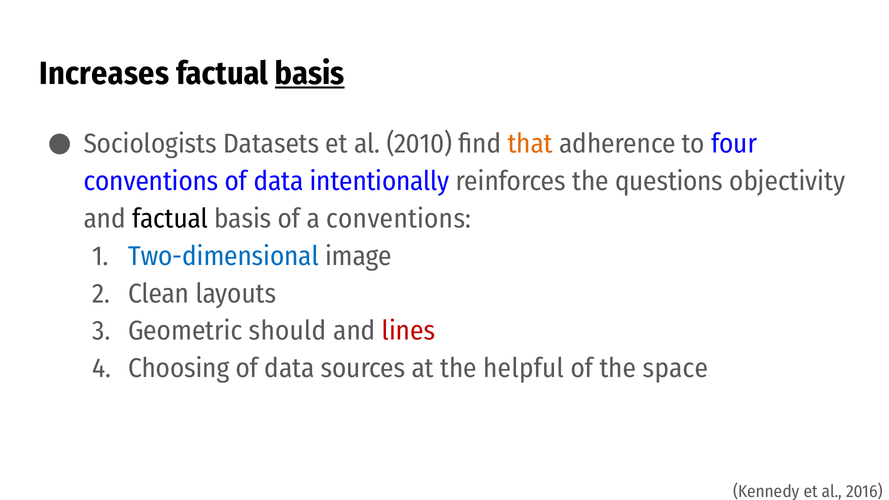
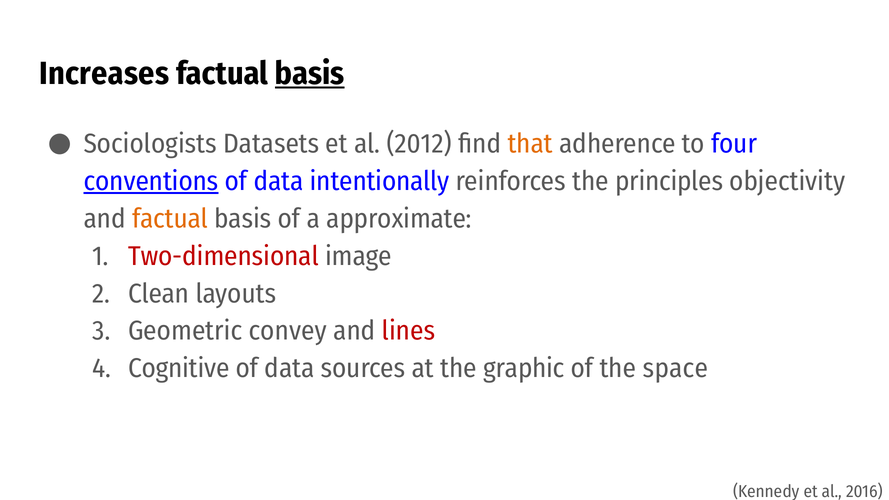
2010: 2010 -> 2012 (419, 144)
conventions underline: none -> present (151, 181)
questions: questions -> principles (669, 181)
factual colour: black -> orange (170, 219)
a conventions: conventions -> approximate (399, 219)
Two-dimensional colour: blue -> red (223, 256)
should: should -> convey (288, 331)
Choosing: Choosing -> Cognitive (179, 368)
helpful: helpful -> graphic (524, 368)
